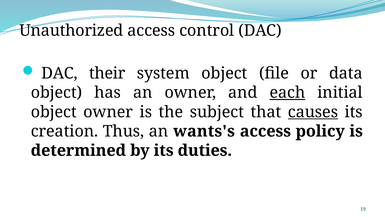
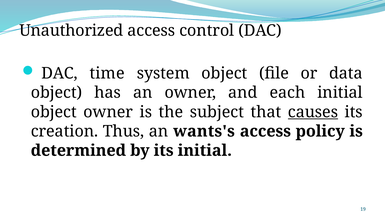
their: their -> time (107, 73)
each underline: present -> none (287, 93)
its duties: duties -> initial (205, 150)
